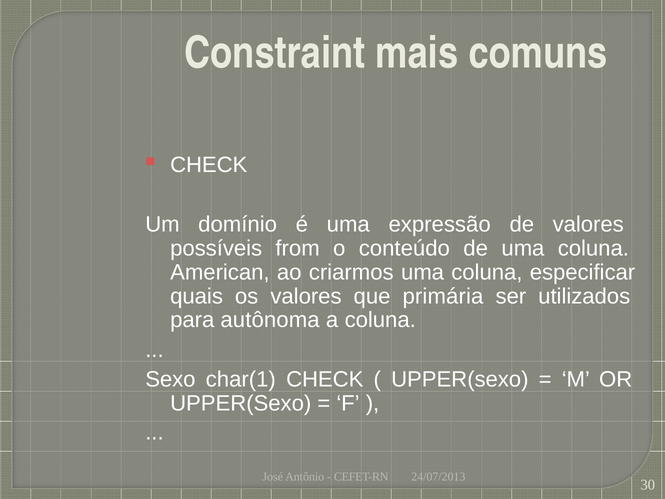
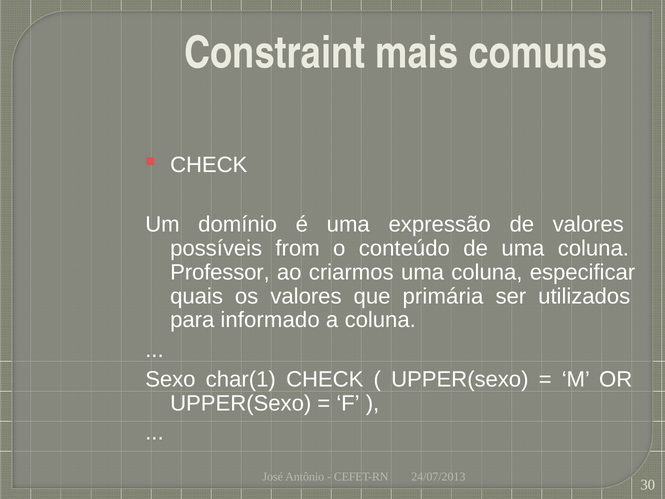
American: American -> Professor (220, 272)
autônoma: autônoma -> informado (270, 320)
